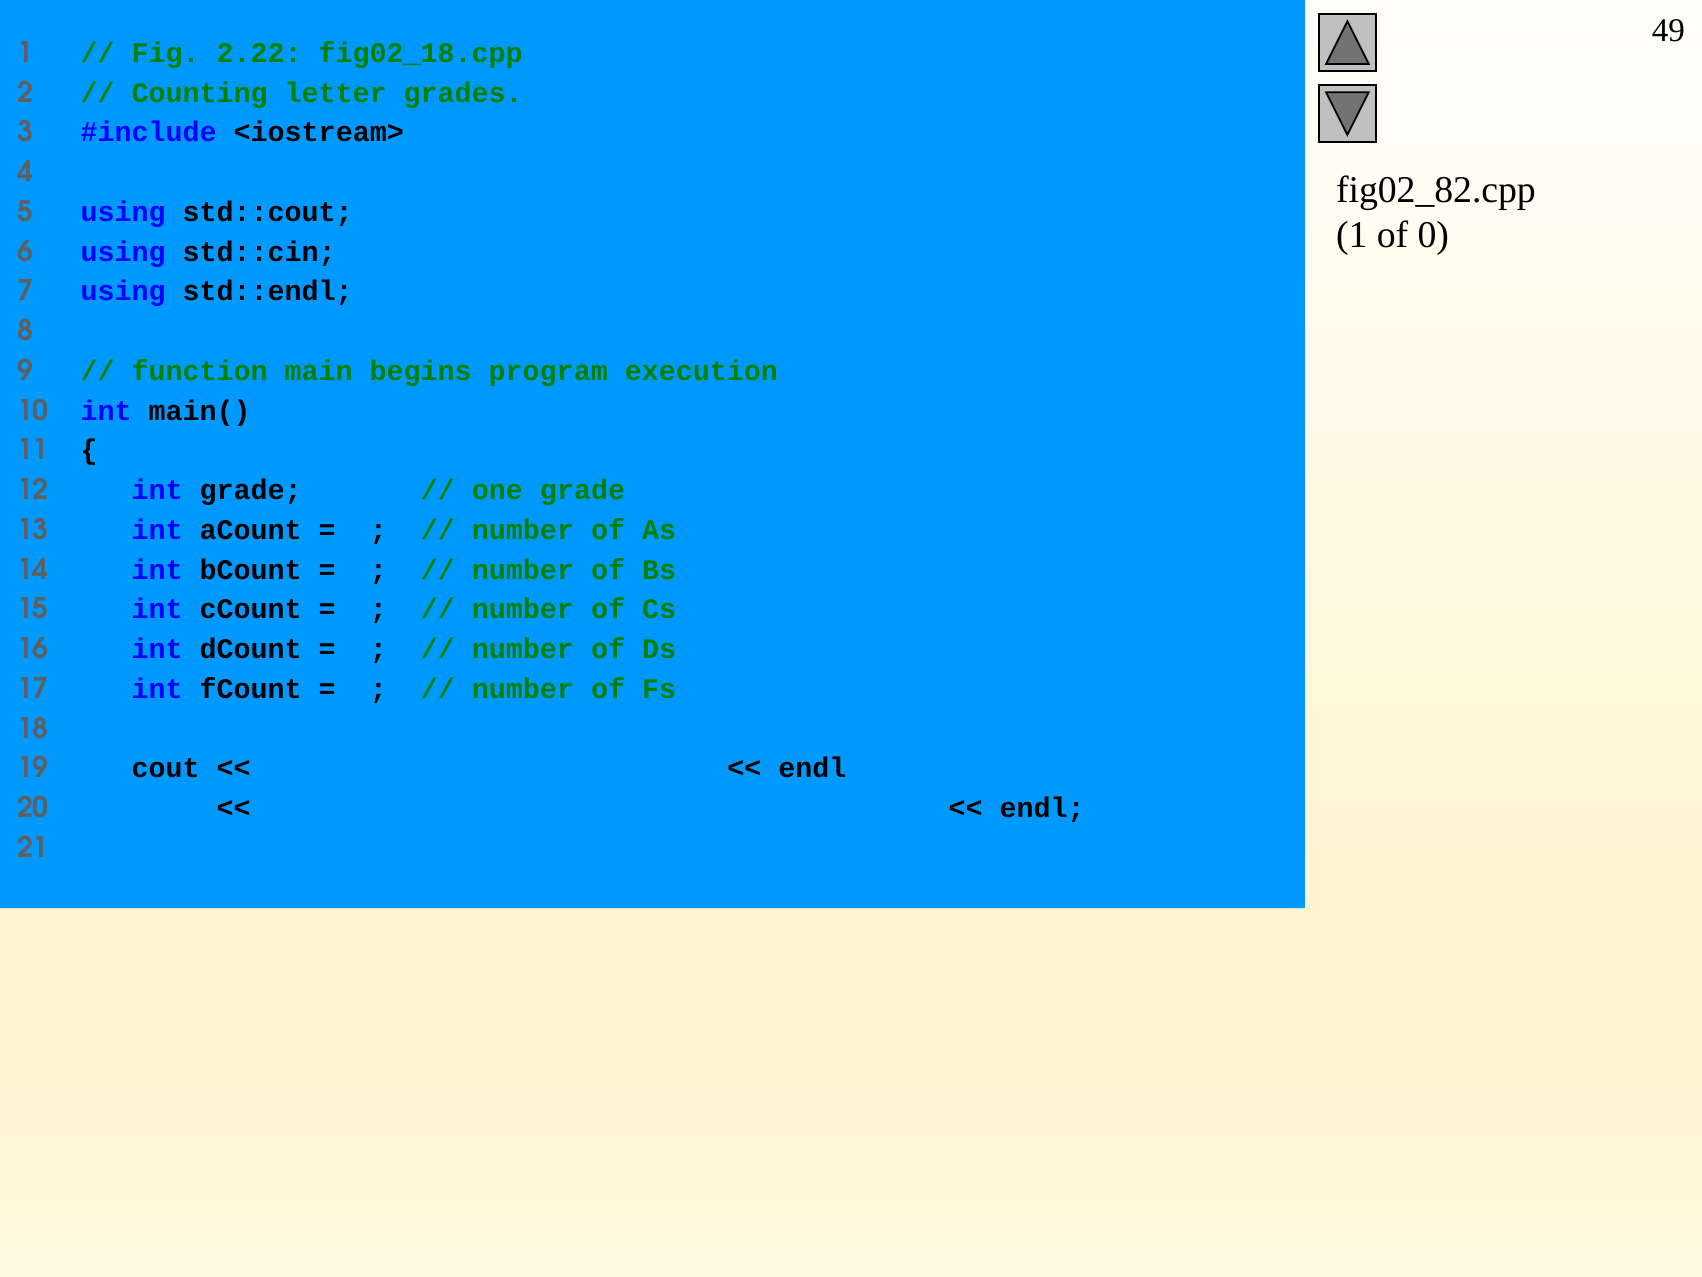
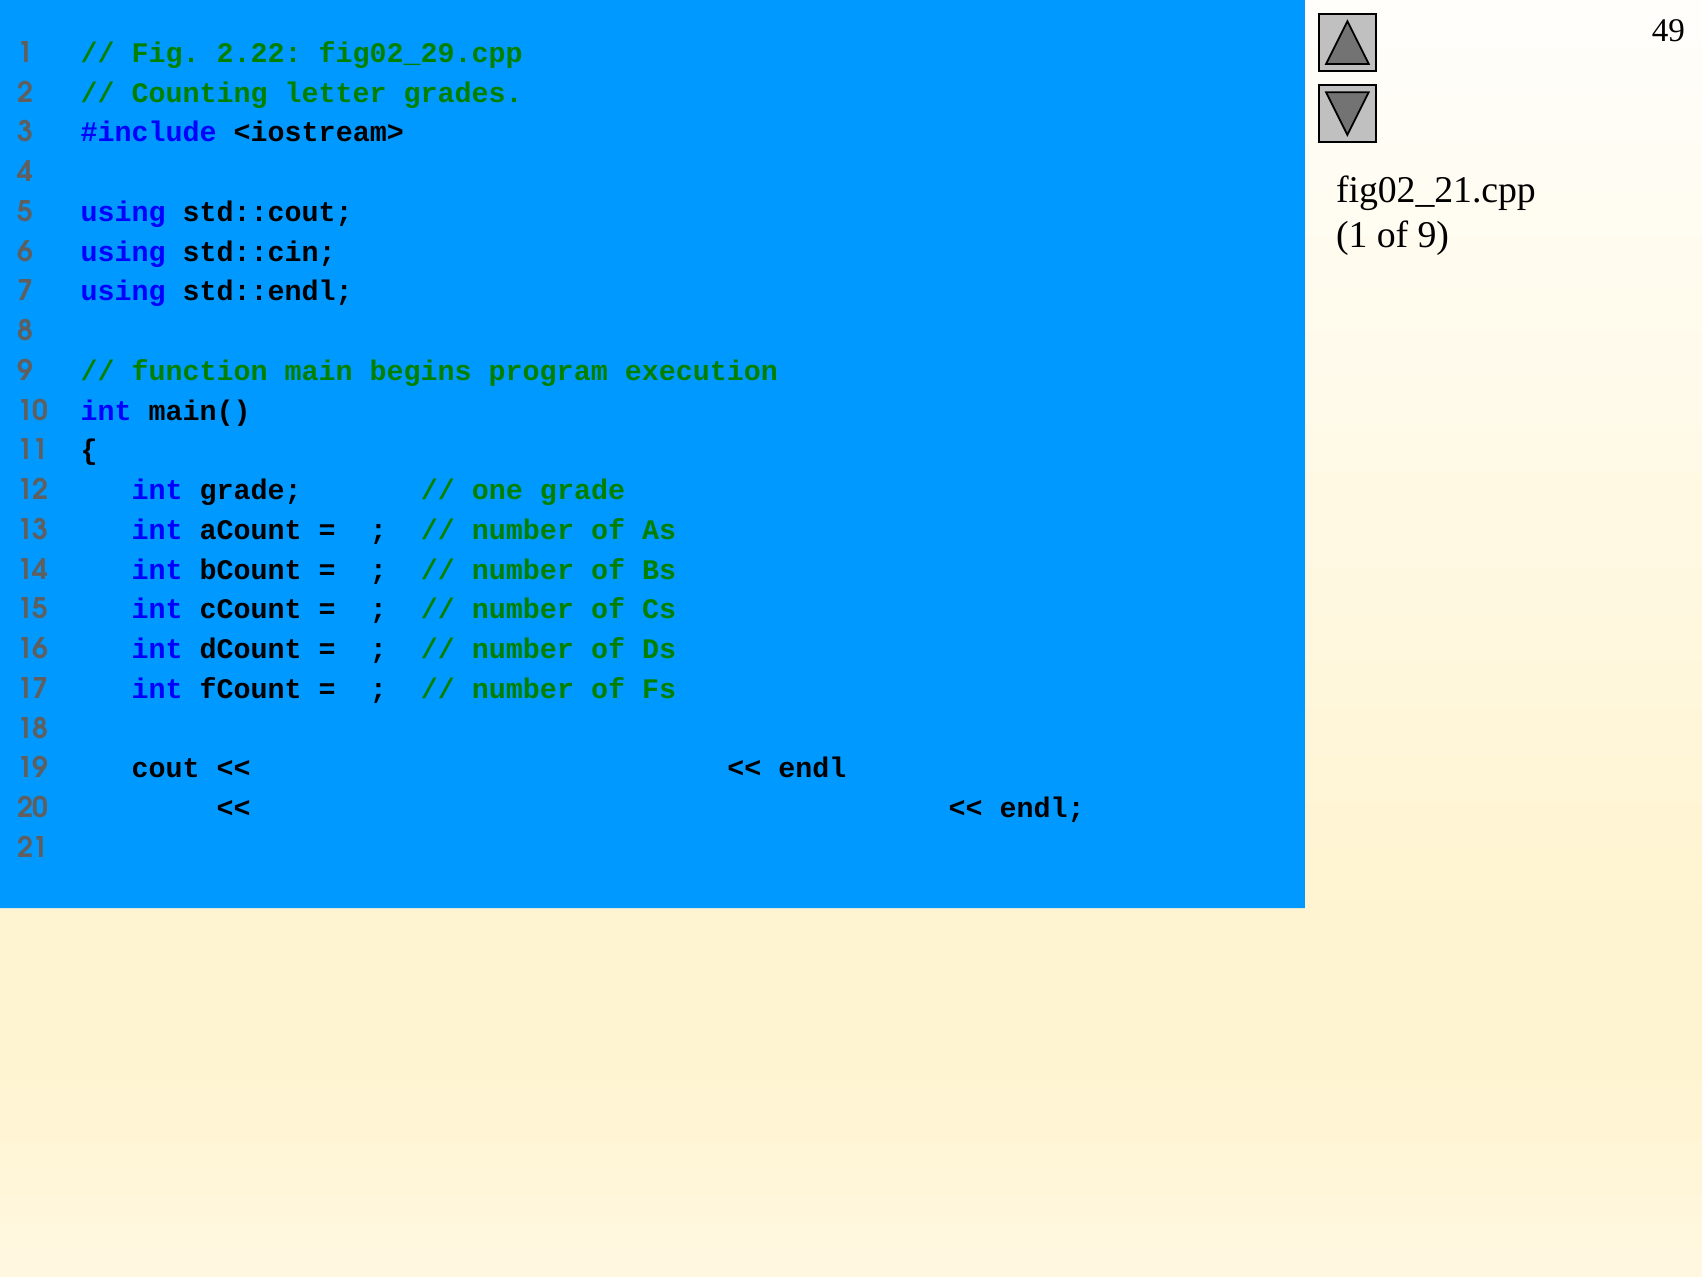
fig02_18.cpp: fig02_18.cpp -> fig02_29.cpp (421, 53)
fig02_82.cpp: fig02_82.cpp -> fig02_21.cpp (1436, 190)
of 0: 0 -> 9 (1433, 235)
